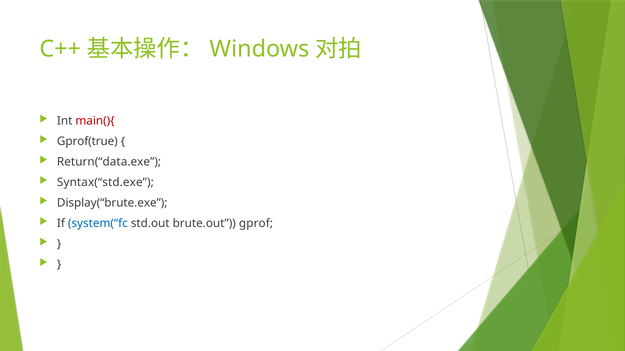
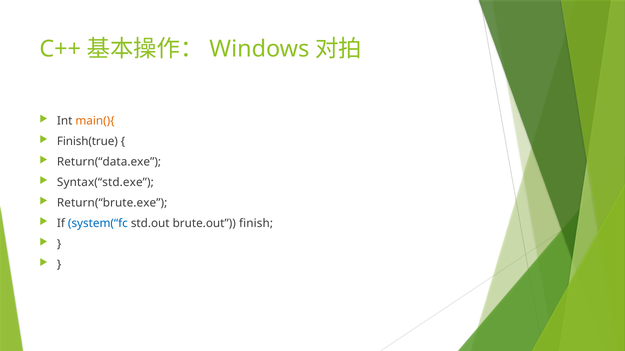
main(){ colour: red -> orange (95, 121)
Gprof(true: Gprof(true -> Finish(true (87, 142)
Display(“brute.exe: Display(“brute.exe -> Return(“brute.exe (112, 203)
gprof: gprof -> finish (256, 224)
